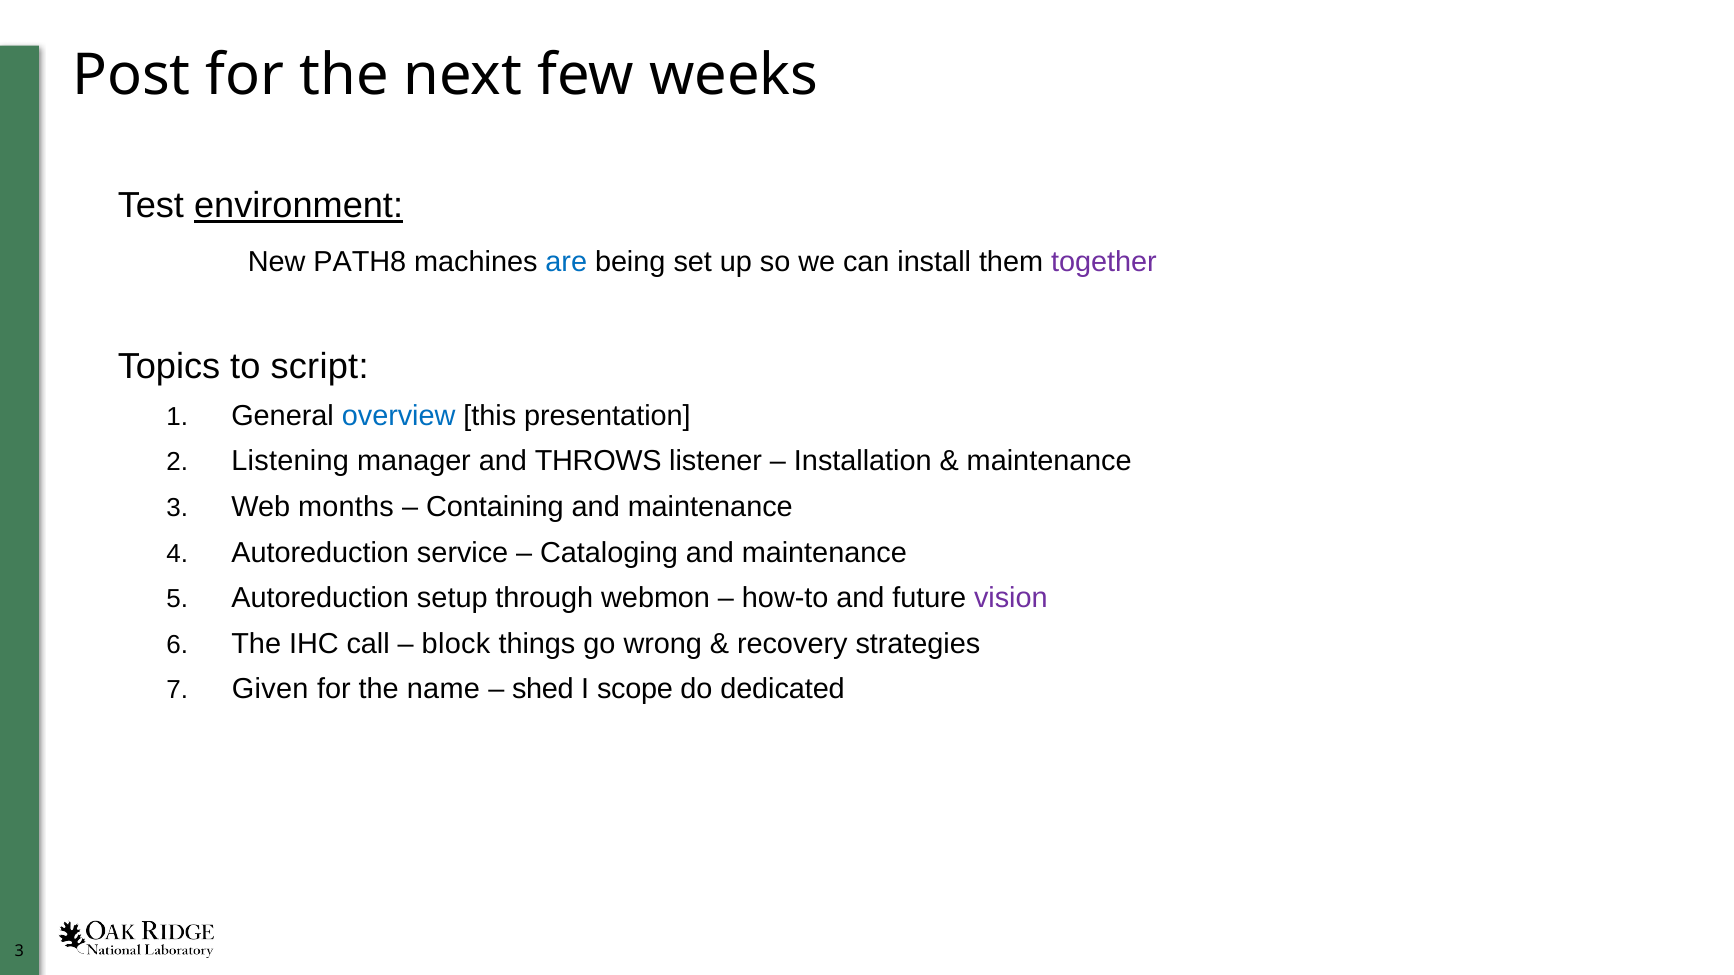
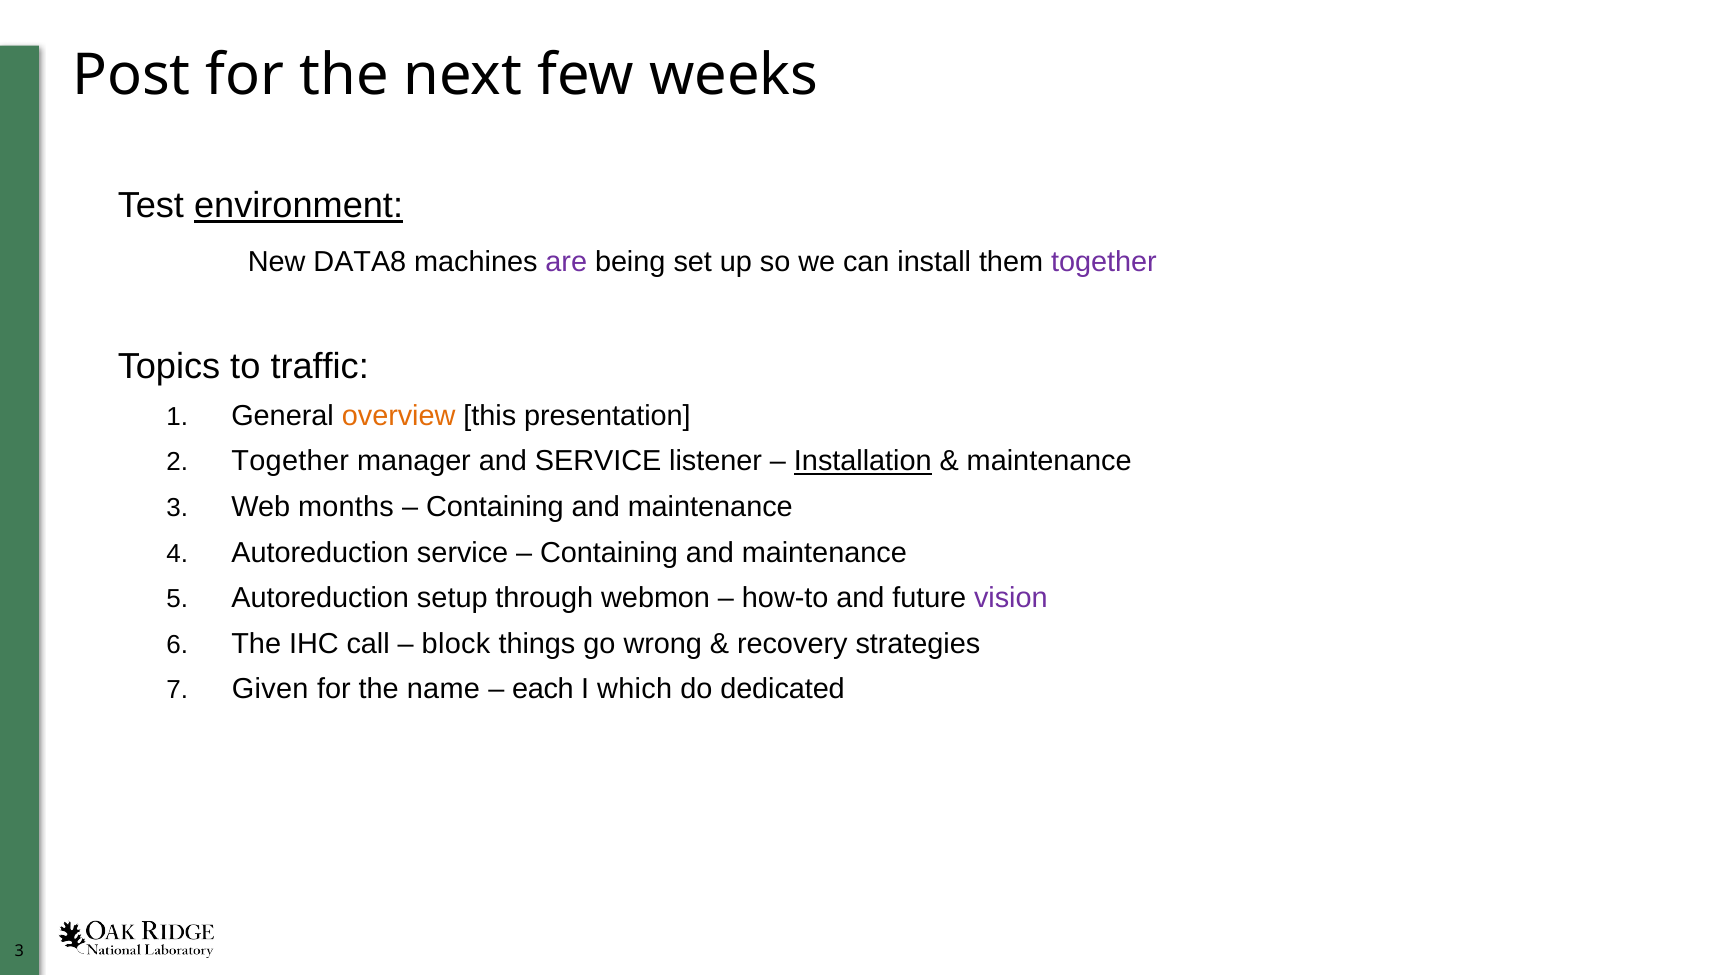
PATH8: PATH8 -> DATA8 (360, 262)
are colour: blue -> purple (566, 262)
script: script -> traffic (320, 366)
overview colour: blue -> orange (399, 416)
Listening: Listening -> Together (290, 462)
and THROWS: THROWS -> SERVICE (598, 462)
Installation underline: none -> present (863, 462)
Cataloging: Cataloging -> Containing (609, 553)
shed: shed -> each (543, 690)
scope: scope -> which (635, 690)
